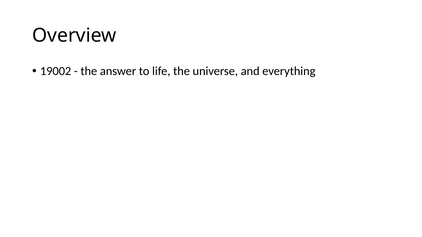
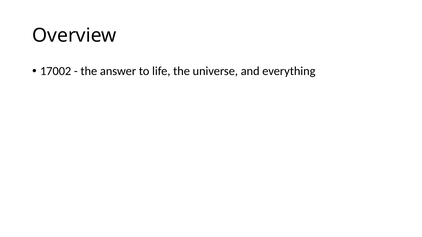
19002: 19002 -> 17002 (56, 71)
